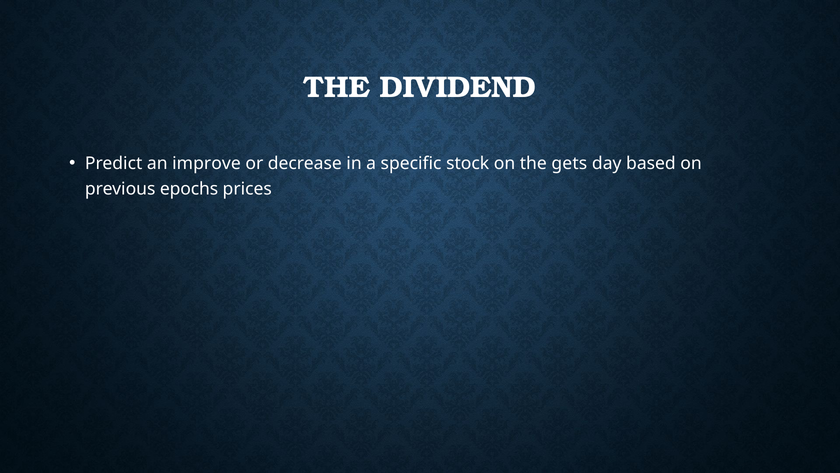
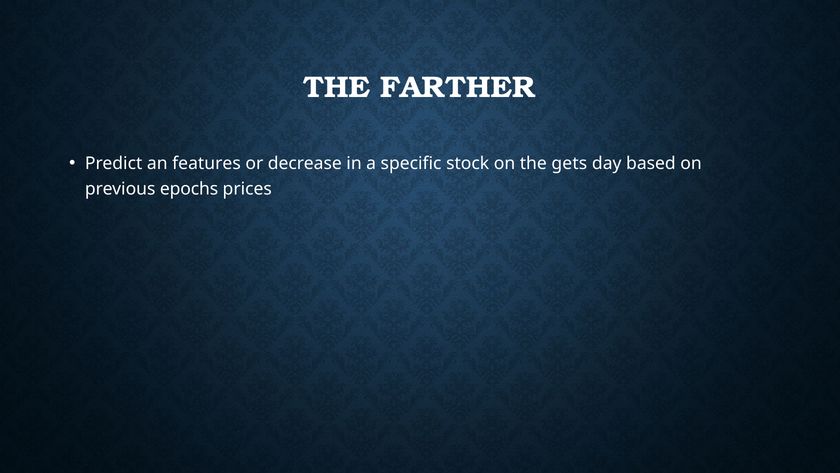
DIVIDEND: DIVIDEND -> FARTHER (458, 87)
improve: improve -> features (206, 163)
